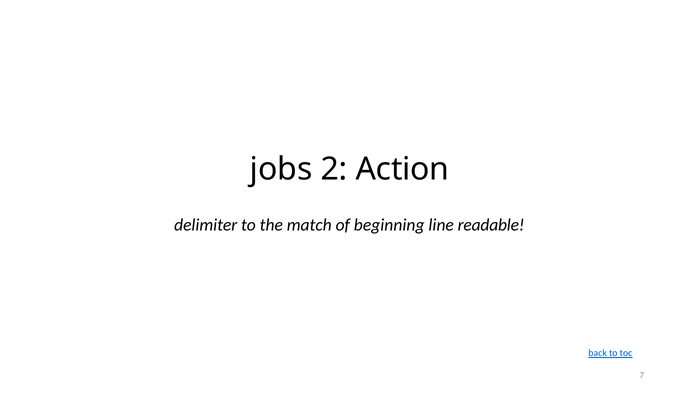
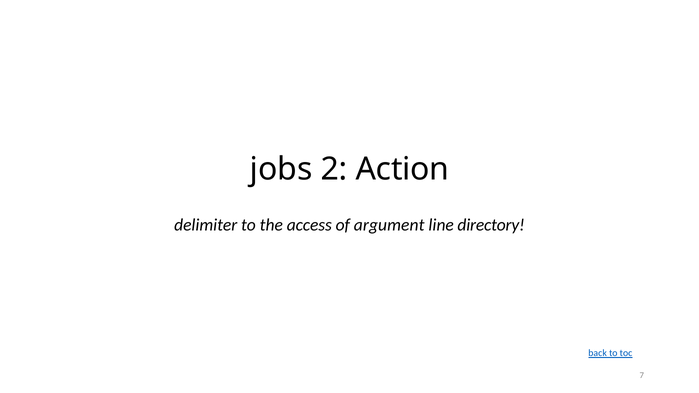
match: match -> access (309, 225)
beginning: beginning -> argument (389, 225)
readable: readable -> directory (491, 225)
